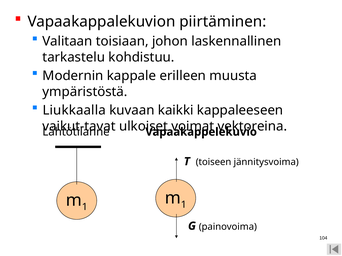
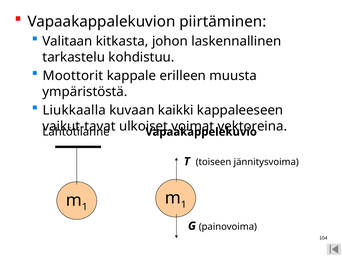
toisiaan: toisiaan -> kitkasta (122, 41)
Modernin: Modernin -> Moottorit (73, 76)
